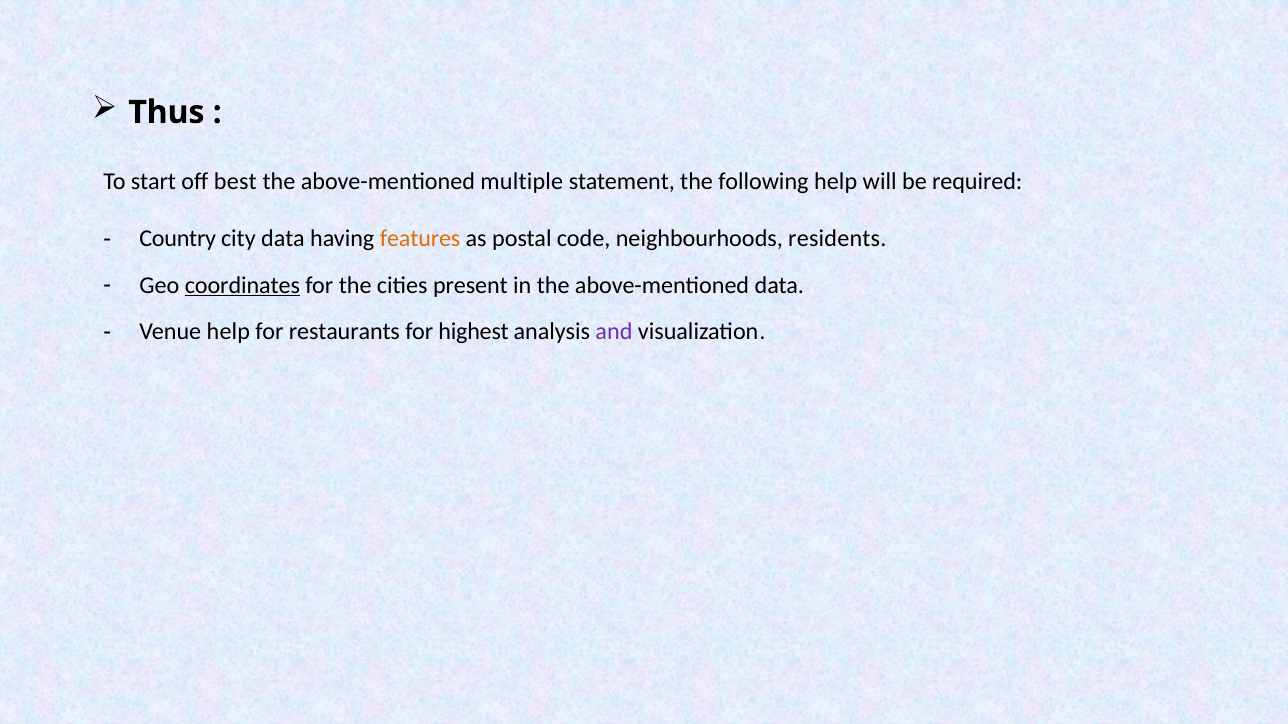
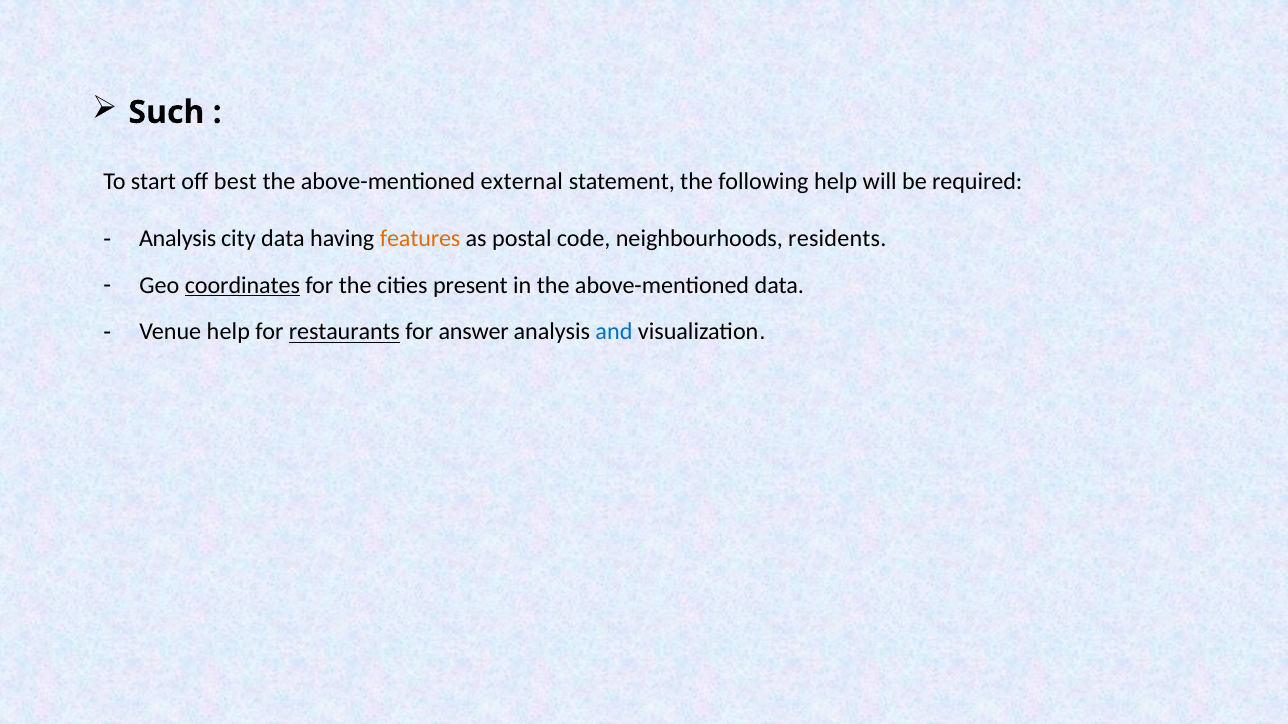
Thus: Thus -> Such (166, 112)
multiple: multiple -> external (522, 181)
Country: Country -> Analysis (178, 239)
restaurants underline: none -> present (344, 332)
highest: highest -> answer (474, 332)
and colour: purple -> blue (614, 332)
